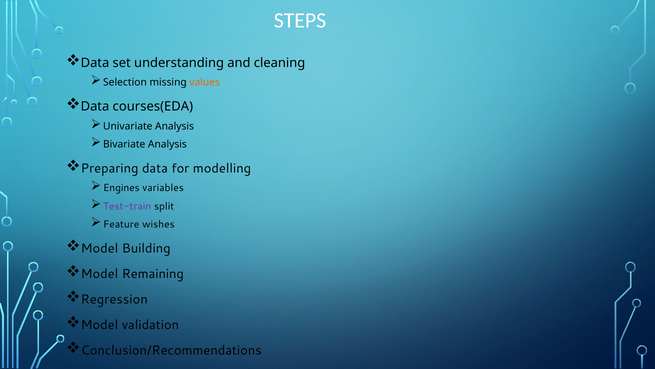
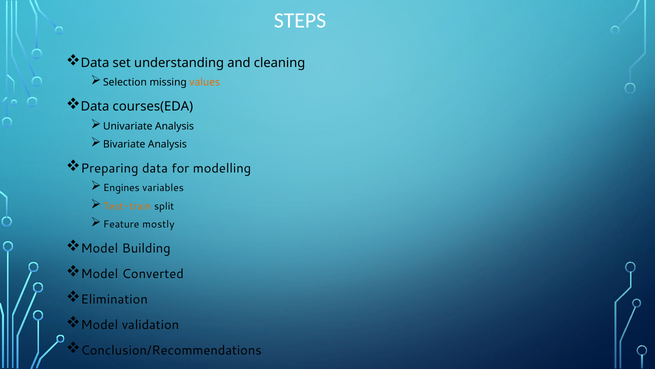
Test-train colour: purple -> orange (127, 206)
wishes: wishes -> mostly (158, 224)
Remaining: Remaining -> Converted (153, 274)
Regression: Regression -> Elimination (114, 299)
